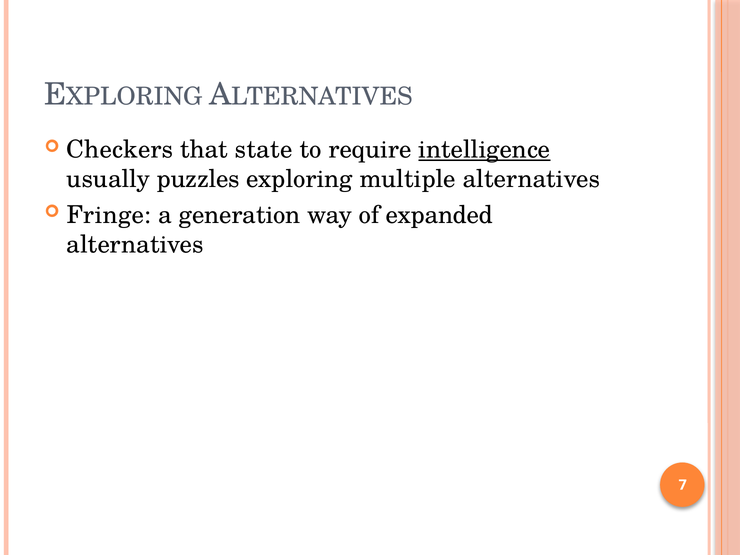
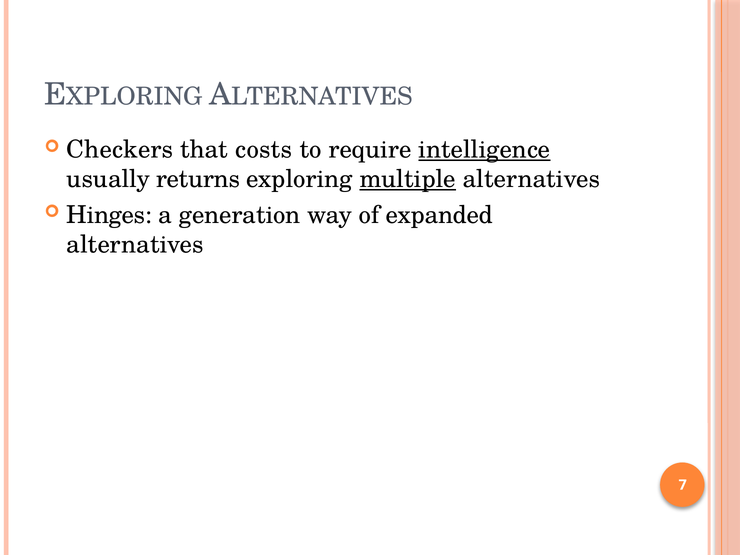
state: state -> costs (264, 150)
puzzles: puzzles -> returns (198, 179)
multiple underline: none -> present (408, 179)
Fringe: Fringe -> Hinges (109, 215)
